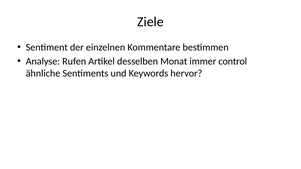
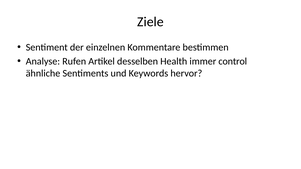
Monat: Monat -> Health (174, 61)
